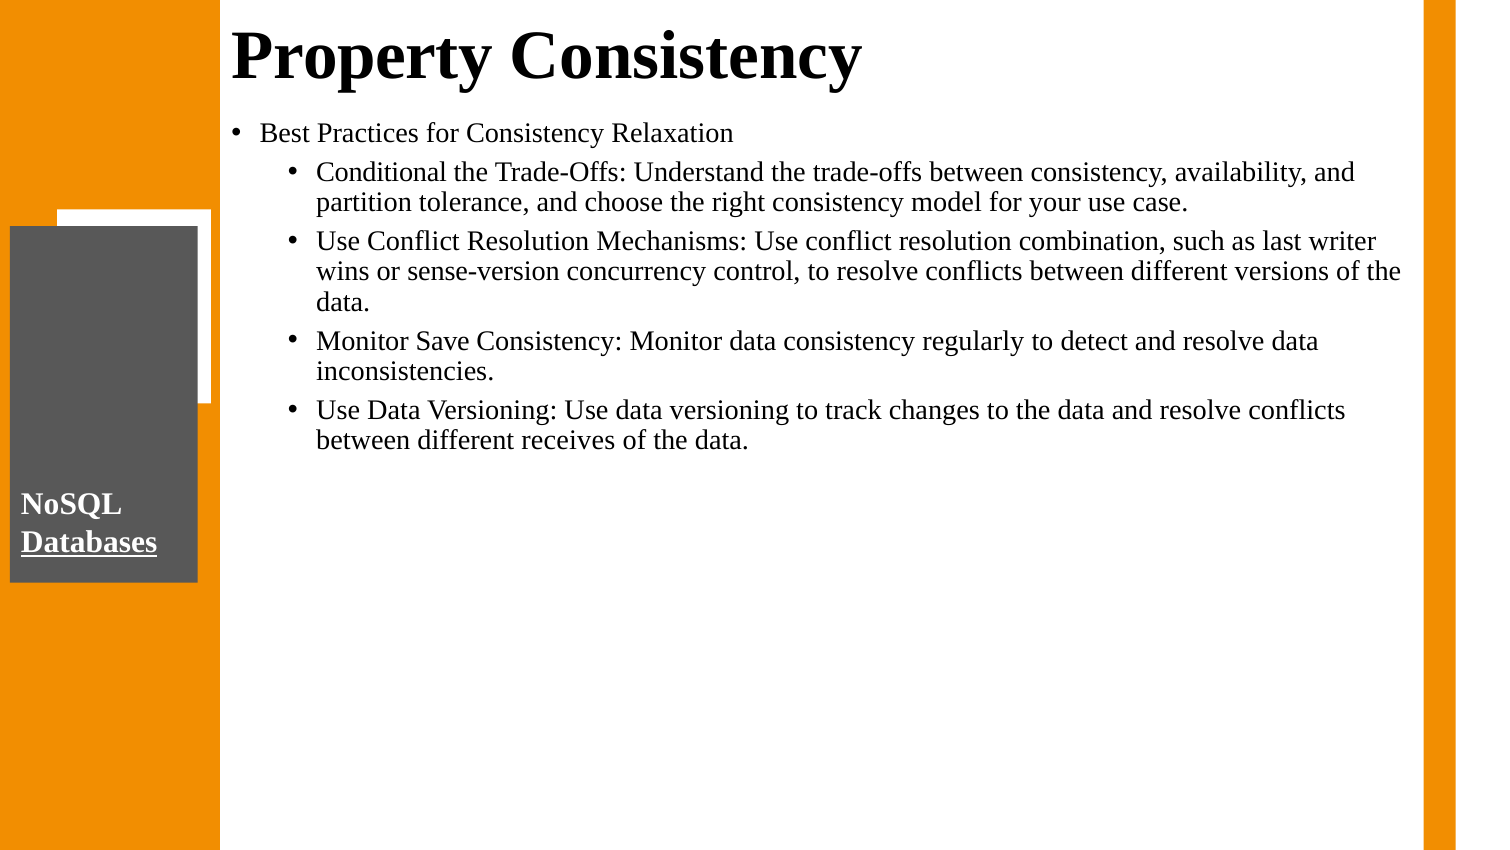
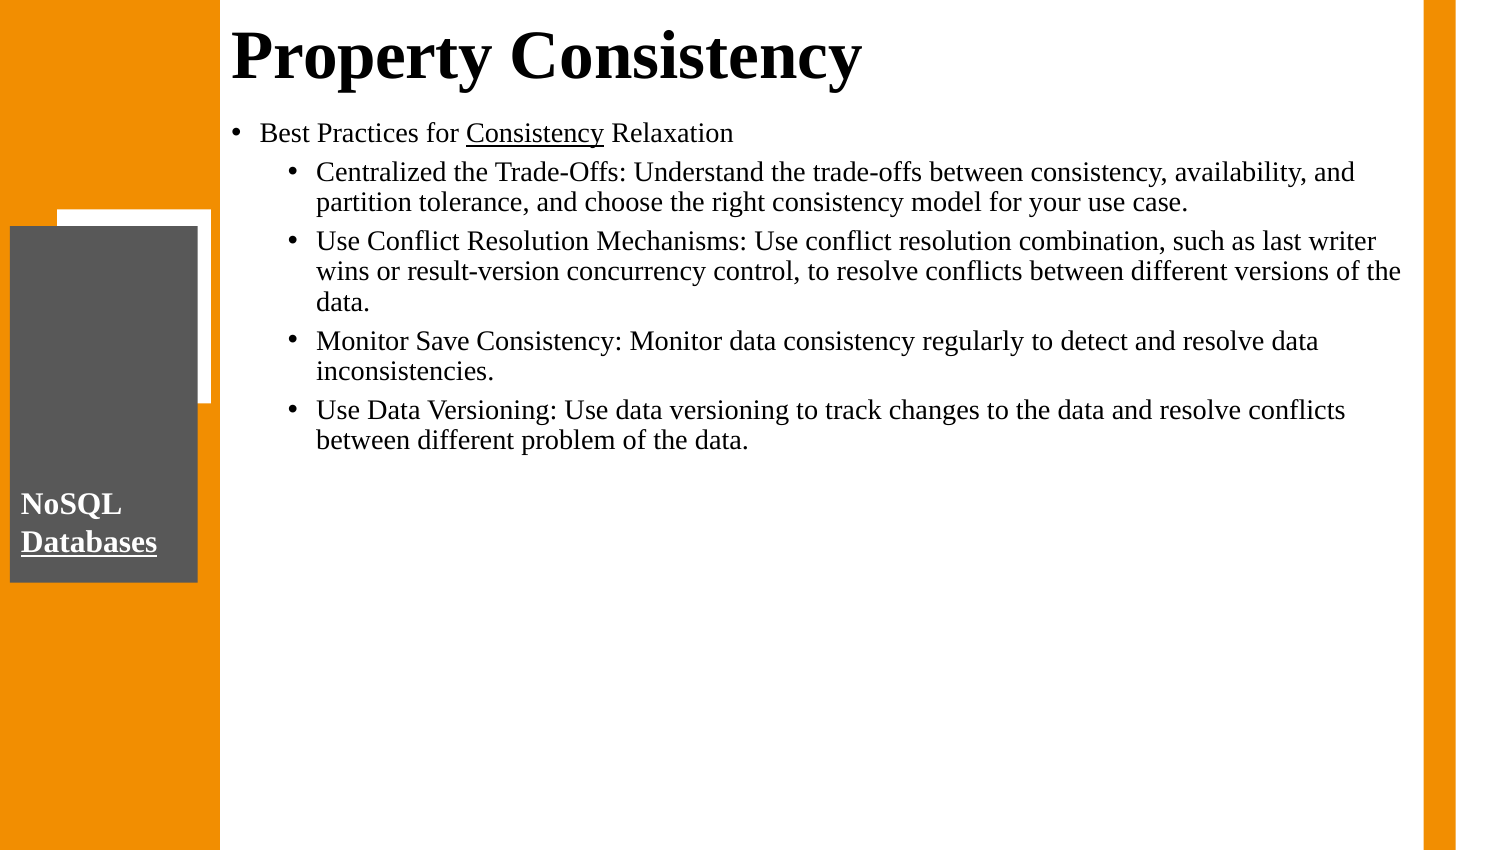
Consistency underline: none -> present (535, 133)
Conditional: Conditional -> Centralized (381, 172)
sense-version: sense-version -> result-version (484, 271)
receives: receives -> problem (568, 440)
